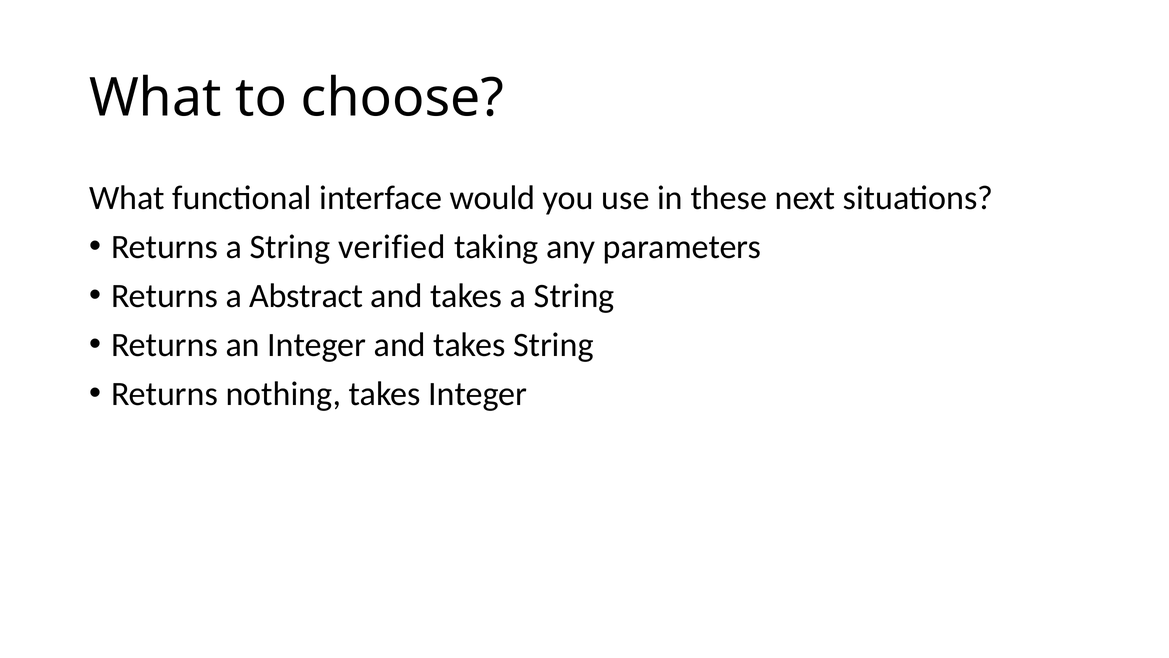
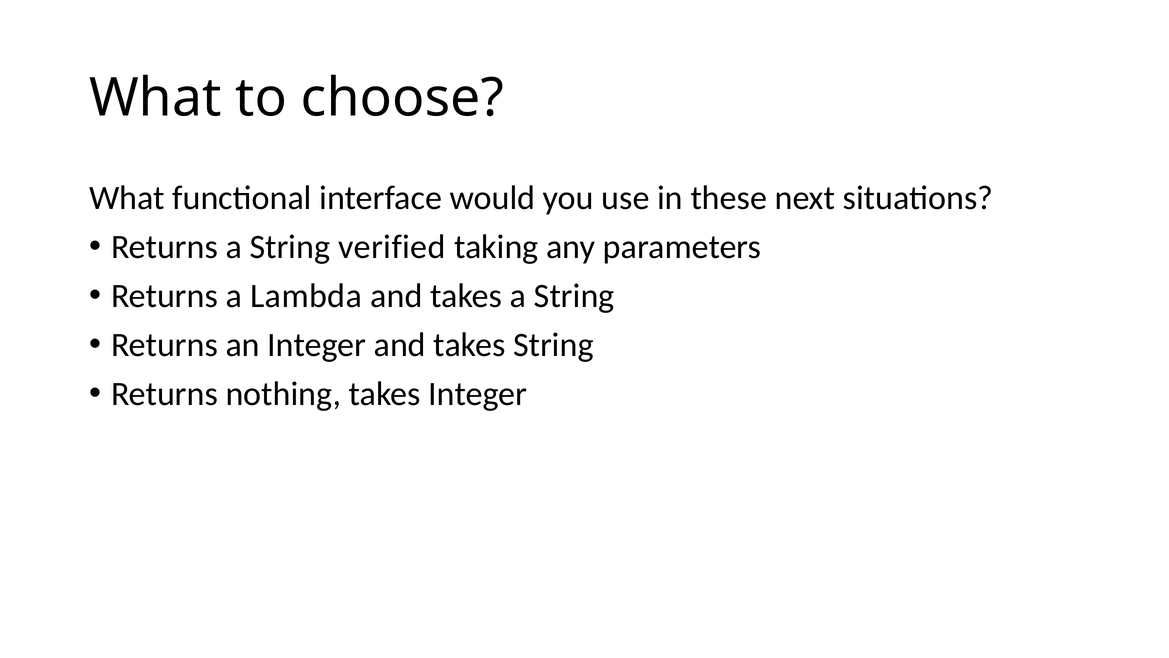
Abstract: Abstract -> Lambda (306, 296)
